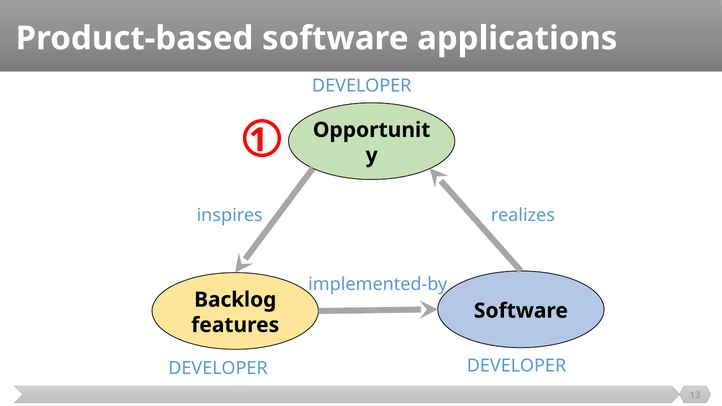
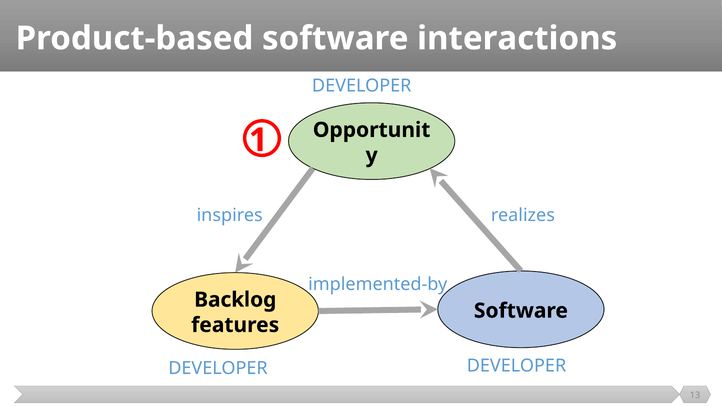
applications: applications -> interactions (517, 38)
